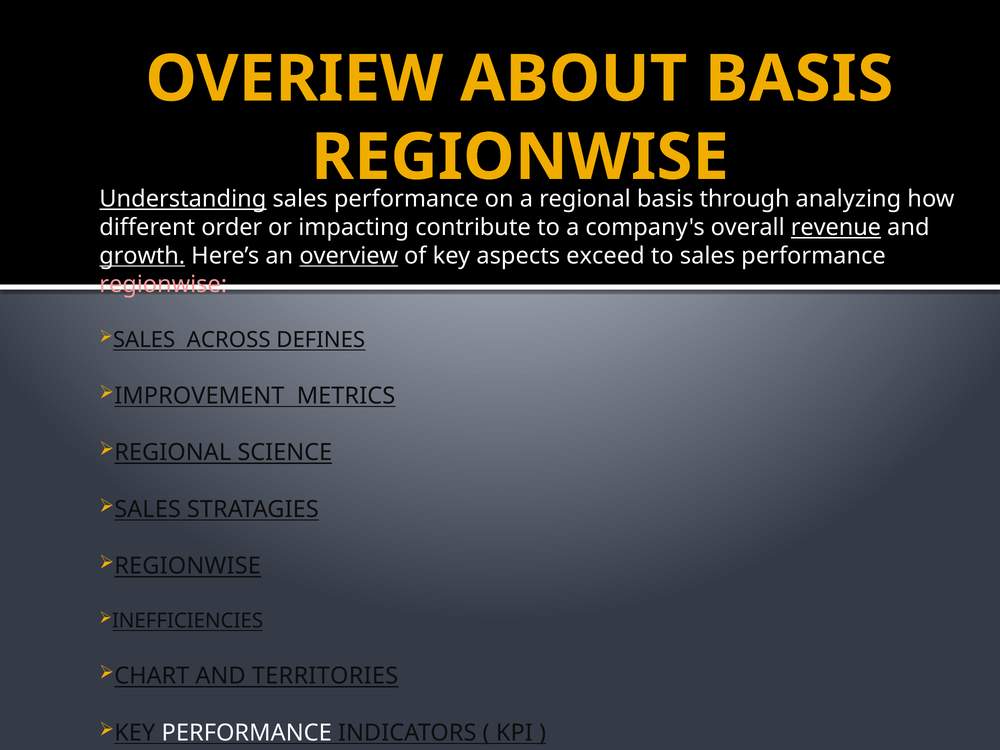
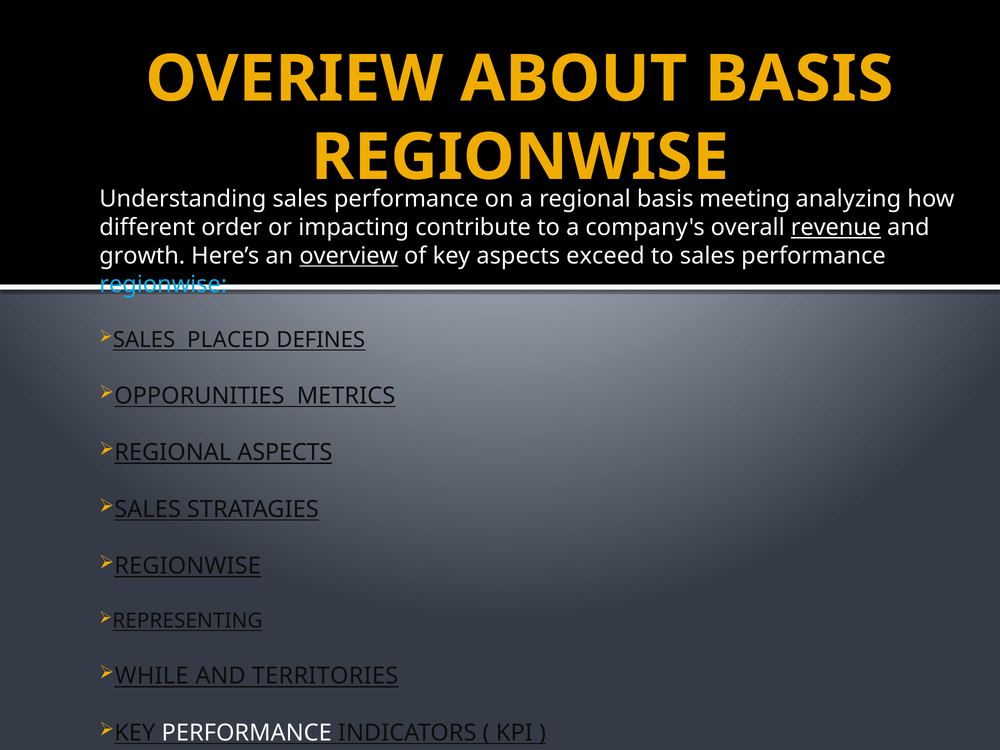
Understanding underline: present -> none (183, 199)
through: through -> meeting (745, 199)
growth underline: present -> none (142, 256)
regionwise colour: pink -> light blue (163, 284)
ACROSS: ACROSS -> PLACED (229, 340)
IMPROVEMENT: IMPROVEMENT -> OPPORUNITIES (199, 396)
REGIONAL SCIENCE: SCIENCE -> ASPECTS (285, 453)
INEFFICIENCIES: INEFFICIENCIES -> REPRESENTING (187, 621)
CHART: CHART -> WHILE (152, 676)
